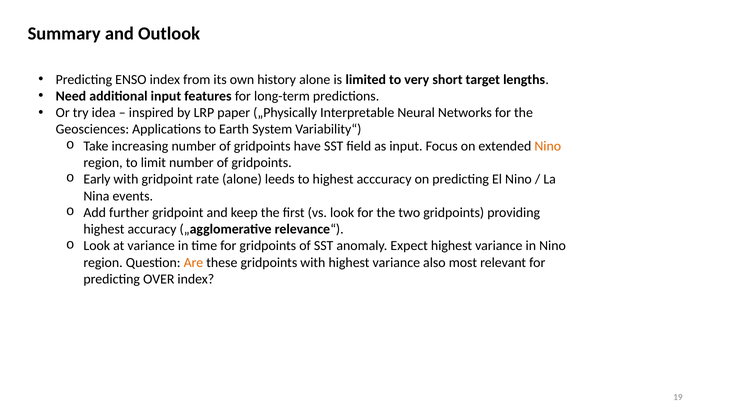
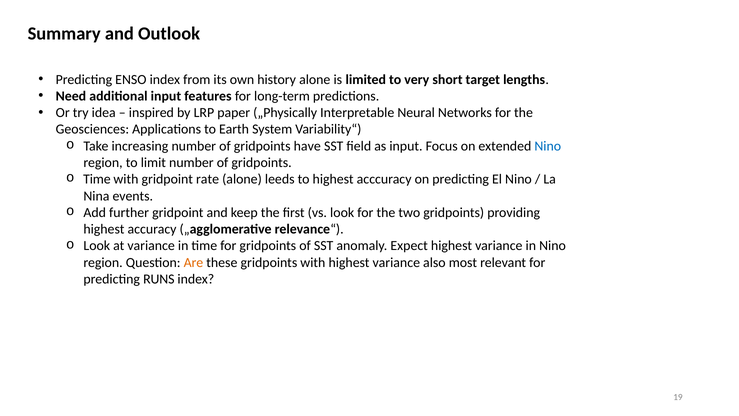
Nino colour: orange -> blue (548, 146)
Early: Early -> Time (97, 179)
OVER: OVER -> RUNS (159, 279)
